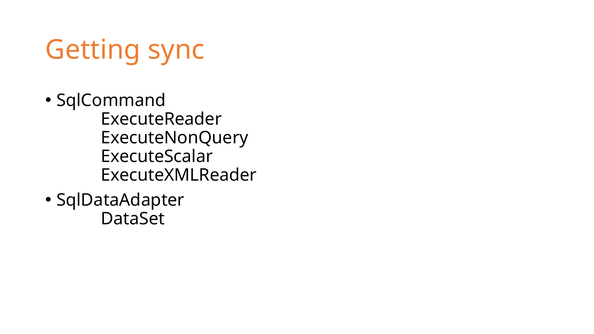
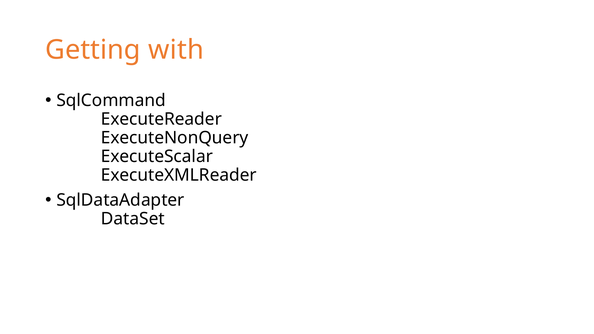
sync: sync -> with (176, 50)
